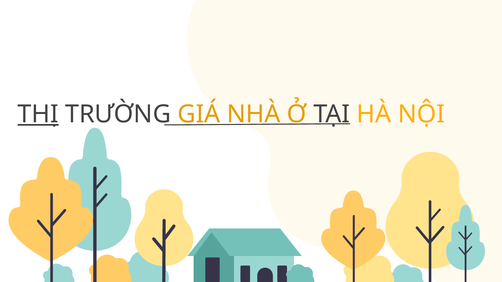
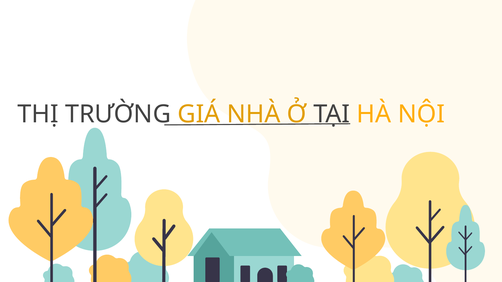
THỊ underline: present -> none (38, 114)
